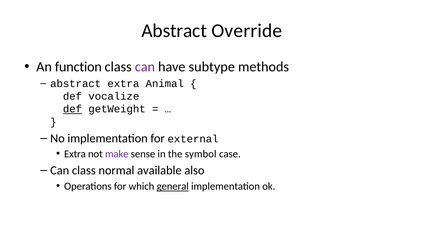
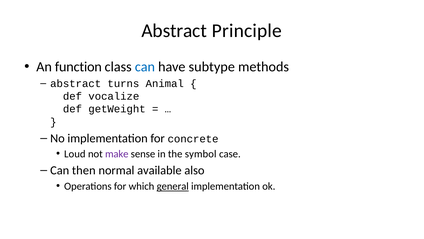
Override: Override -> Principle (247, 31)
can colour: purple -> blue (145, 67)
abstract extra: extra -> turns (123, 83)
def underline: present -> none (72, 109)
external: external -> concrete (193, 139)
Extra: Extra -> Loud (75, 154)
Can class: class -> then (84, 170)
